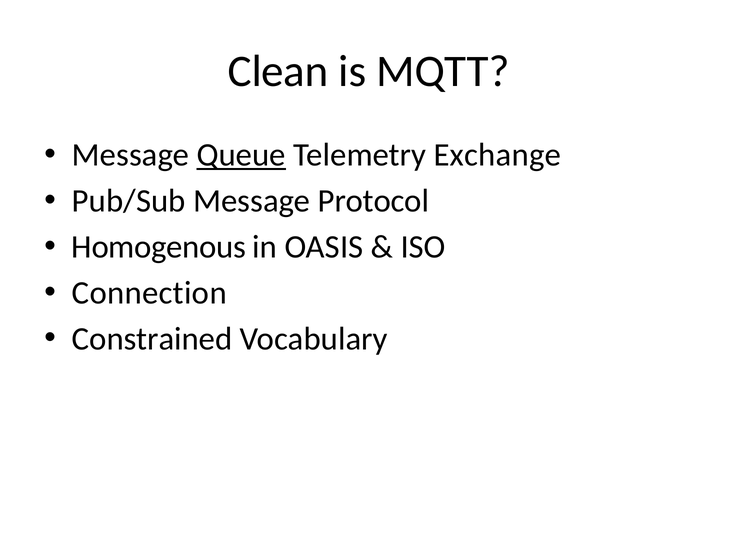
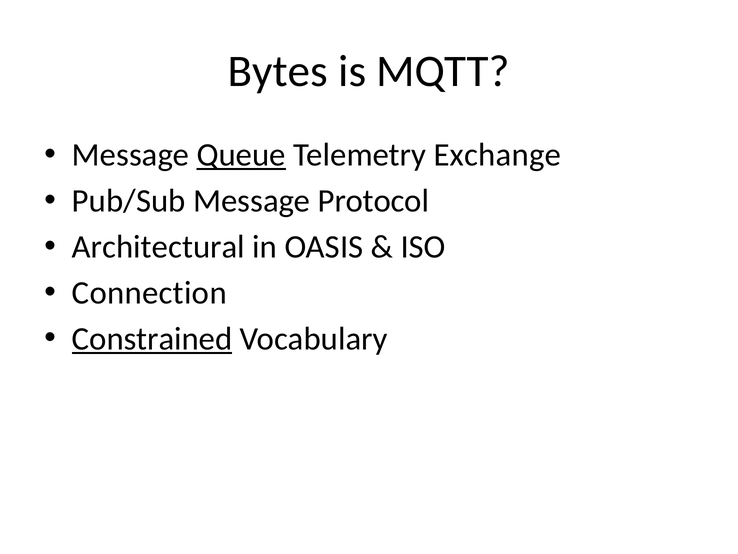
Clean: Clean -> Bytes (278, 71)
Homogenous: Homogenous -> Architectural (158, 247)
Constrained underline: none -> present (152, 339)
